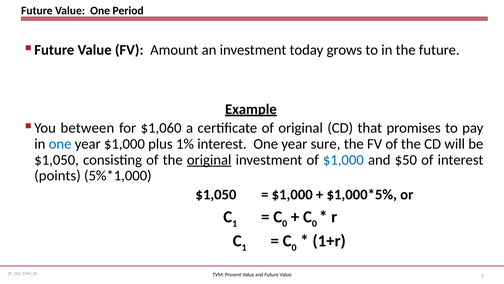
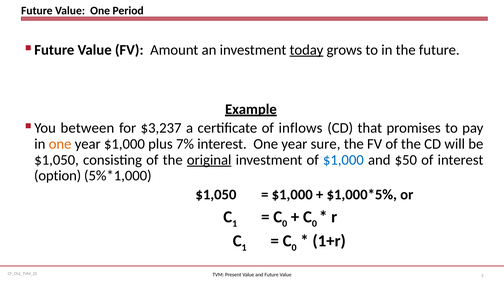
today underline: none -> present (306, 50)
$1,060: $1,060 -> $3,237 (161, 128)
of original: original -> inflows (301, 128)
one colour: blue -> orange (60, 144)
1%: 1% -> 7% (185, 144)
points: points -> option (58, 175)
